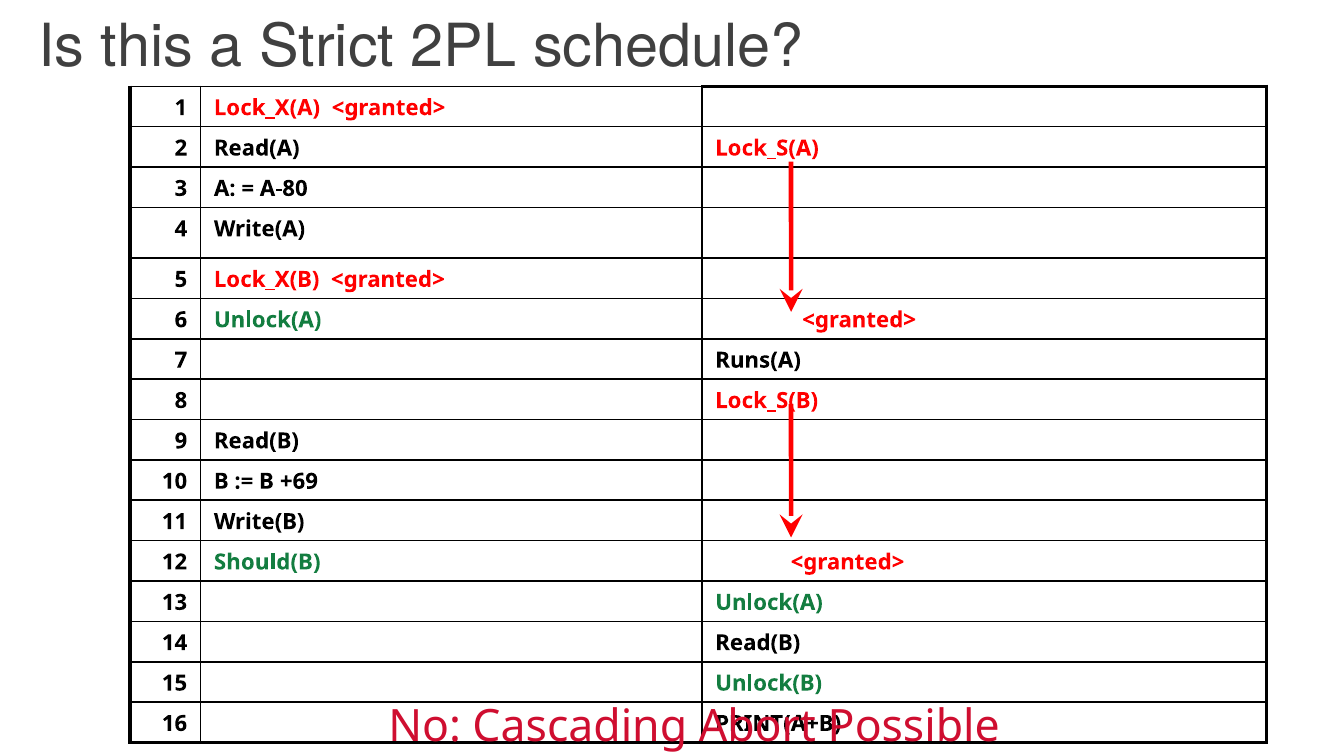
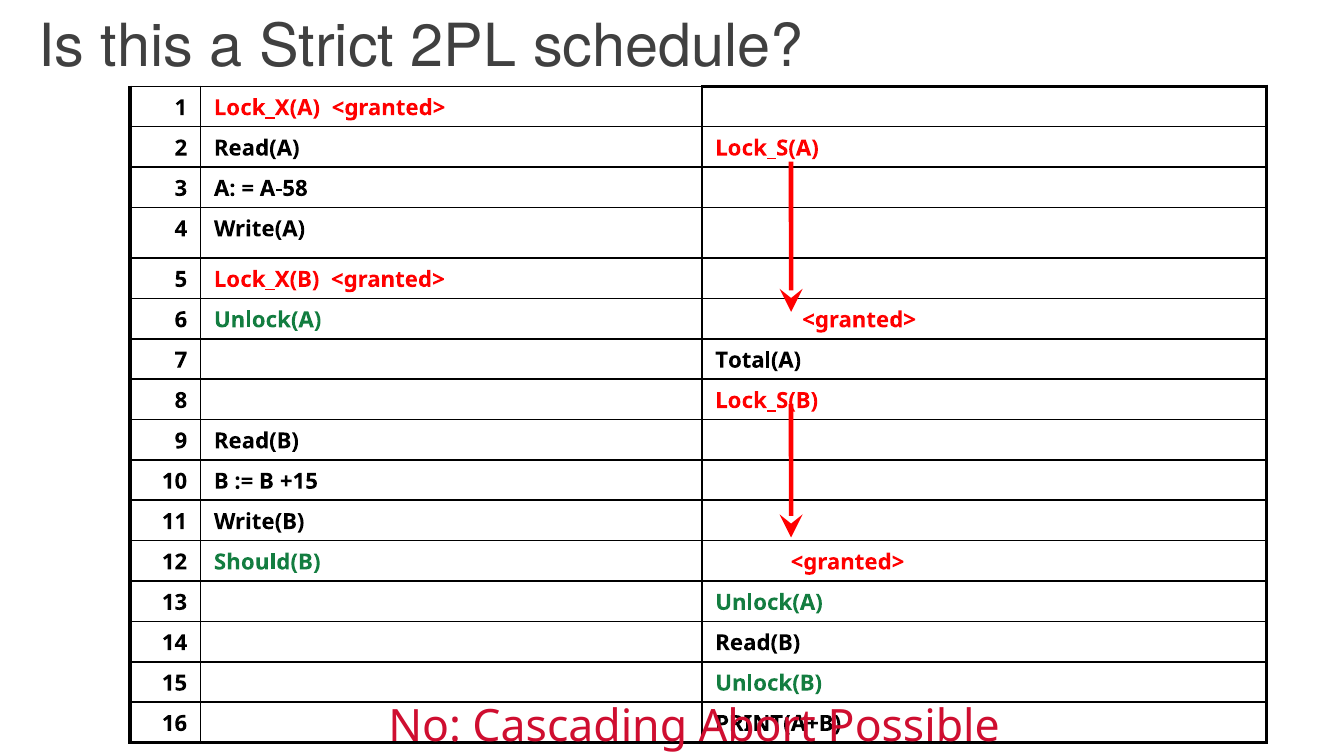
A-80: A-80 -> A-58 (284, 189)
Runs(A: Runs(A -> Total(A (758, 360)
+69: +69 -> +15 (299, 481)
